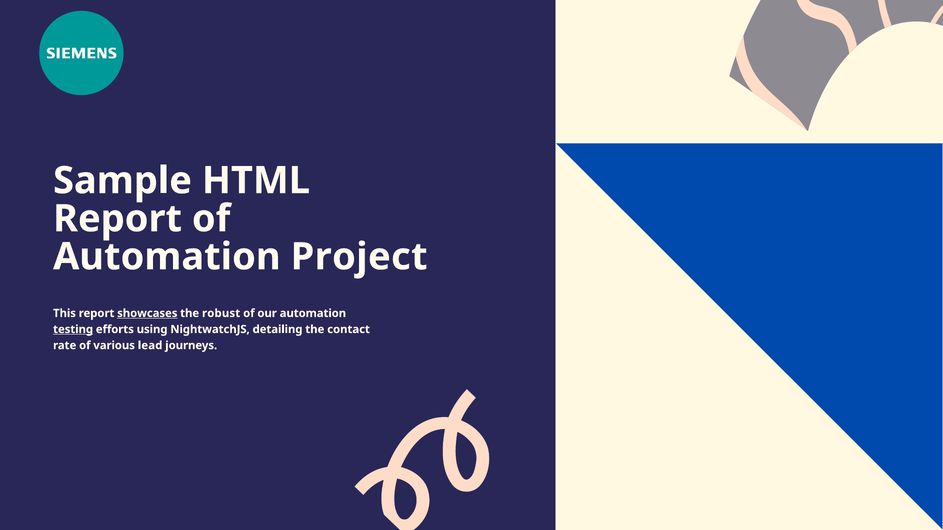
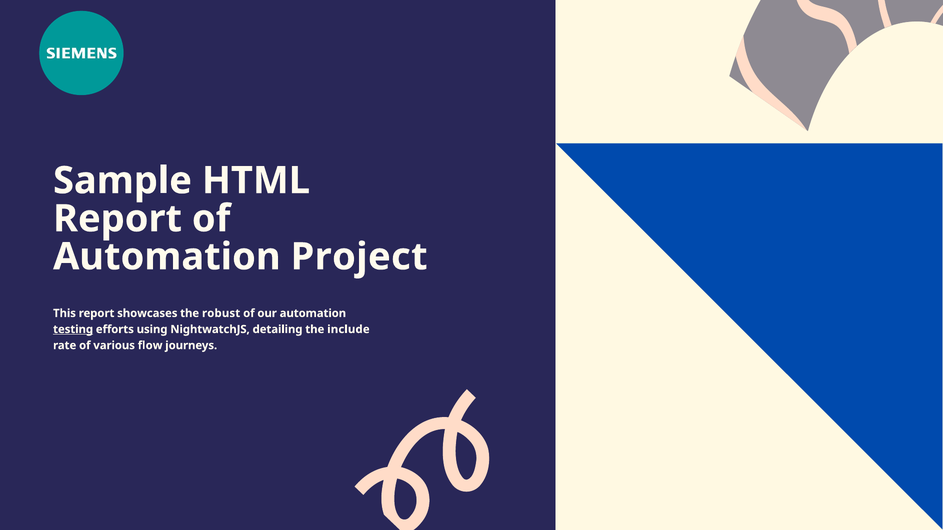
showcases underline: present -> none (147, 313)
contact: contact -> include (348, 330)
lead: lead -> flow (150, 346)
